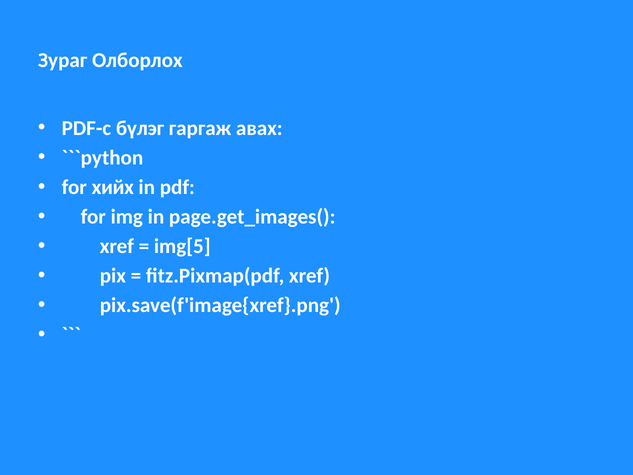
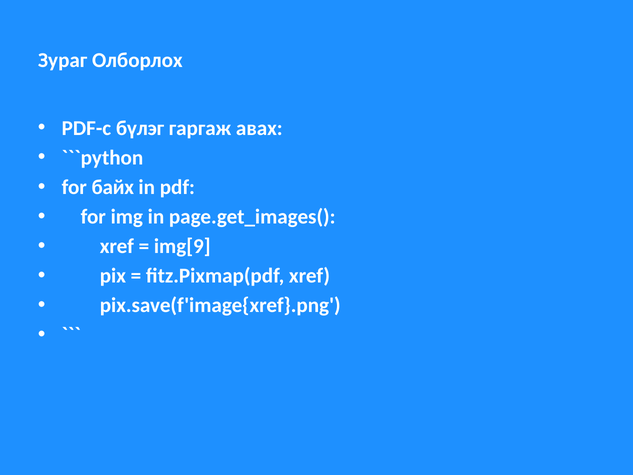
хийх: хийх -> байх (113, 187)
img[5: img[5 -> img[9 (182, 246)
